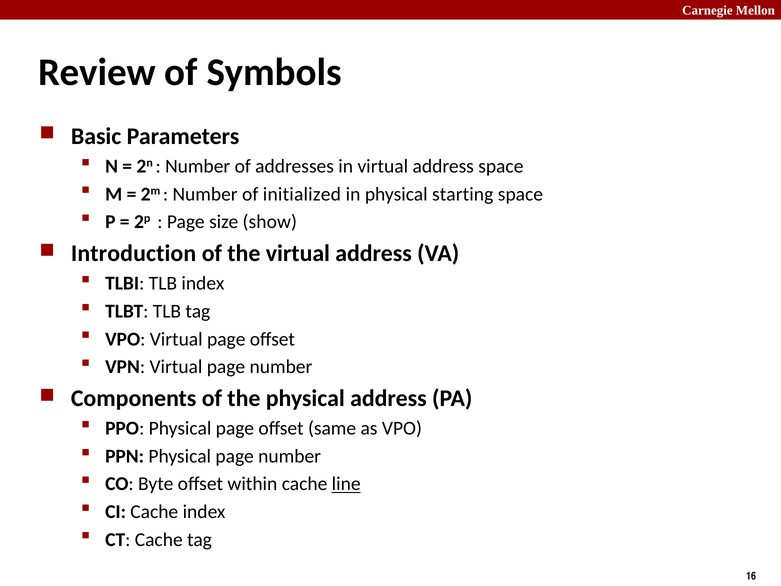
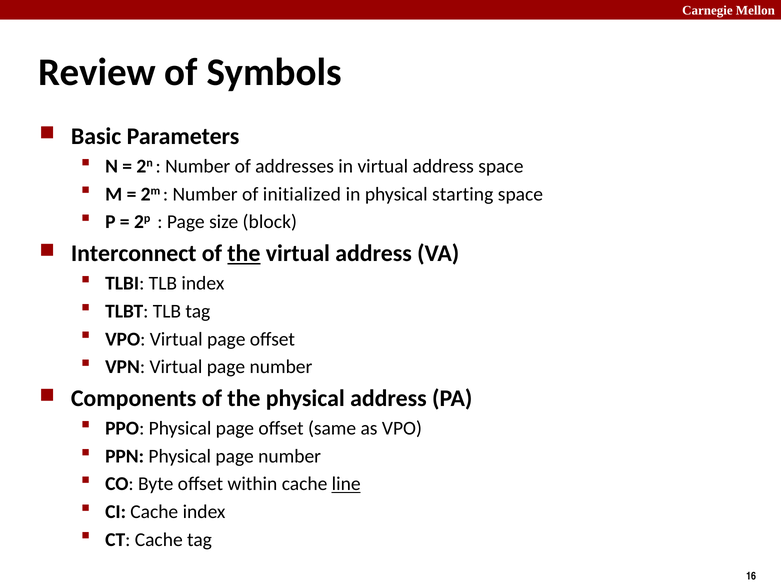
show: show -> block (270, 222)
Introduction: Introduction -> Interconnect (134, 253)
the underline: none -> present (244, 253)
